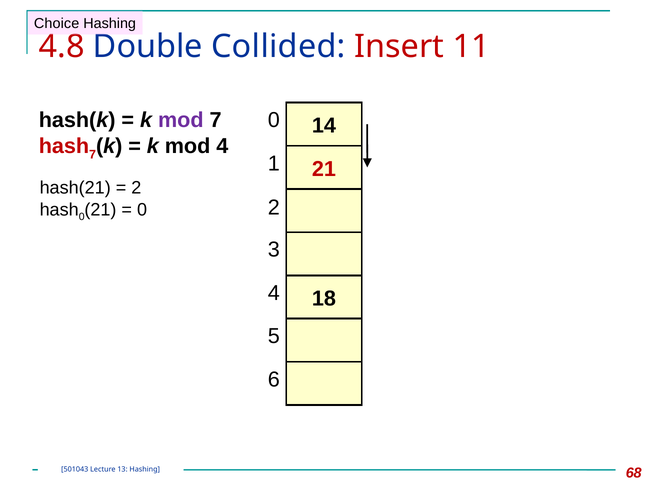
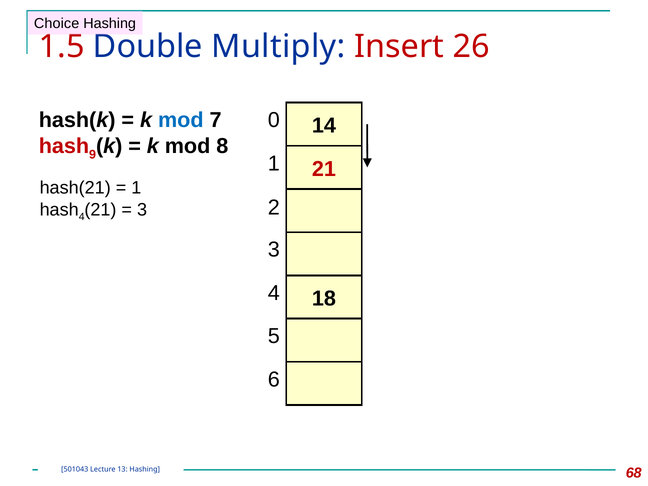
4.8: 4.8 -> 1.5 (62, 47)
Collided: Collided -> Multiply (278, 47)
11: 11 -> 26 (471, 47)
mod colour: purple -> blue (181, 120)
7: 7 -> 9 (93, 155)
mod 4: 4 -> 8 (222, 146)
2: 2 -> 1 (136, 188)
0: 0 -> 4 (82, 217)
0: 0 -> 3 (142, 210)
